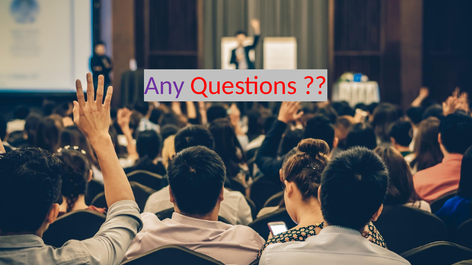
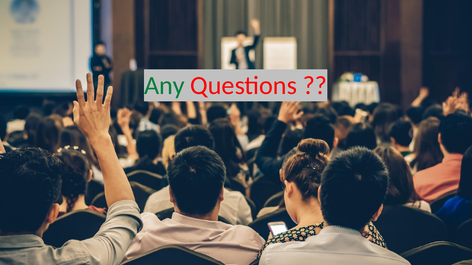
Any colour: purple -> green (164, 86)
